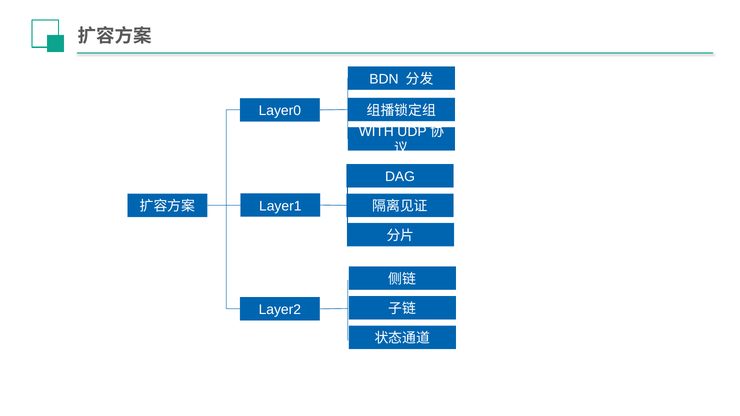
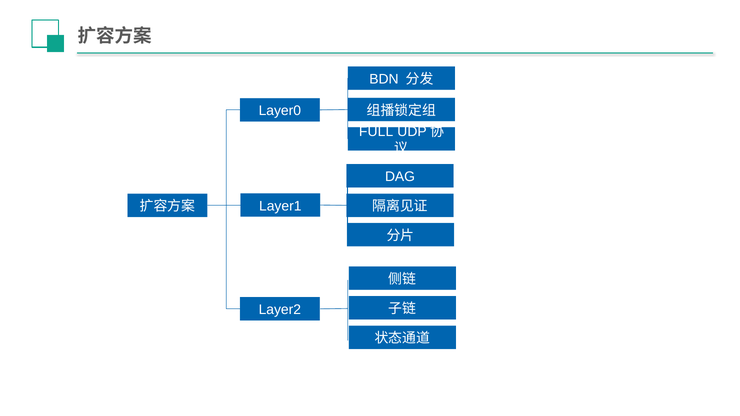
WITH: WITH -> FULL (376, 132)
